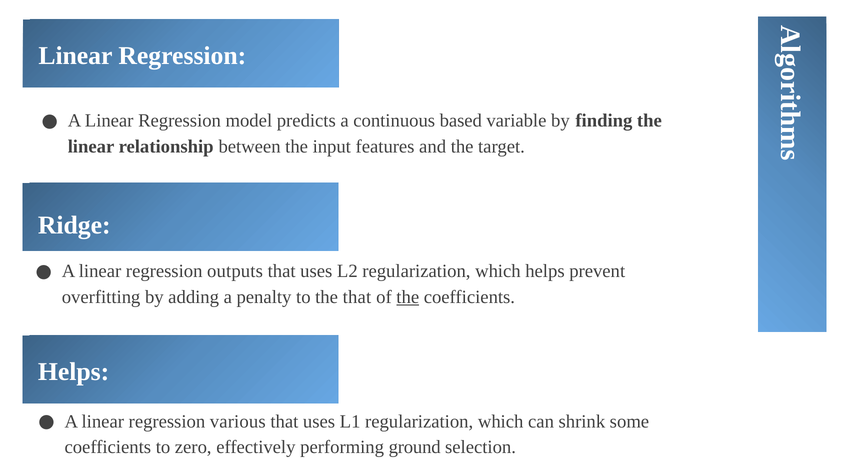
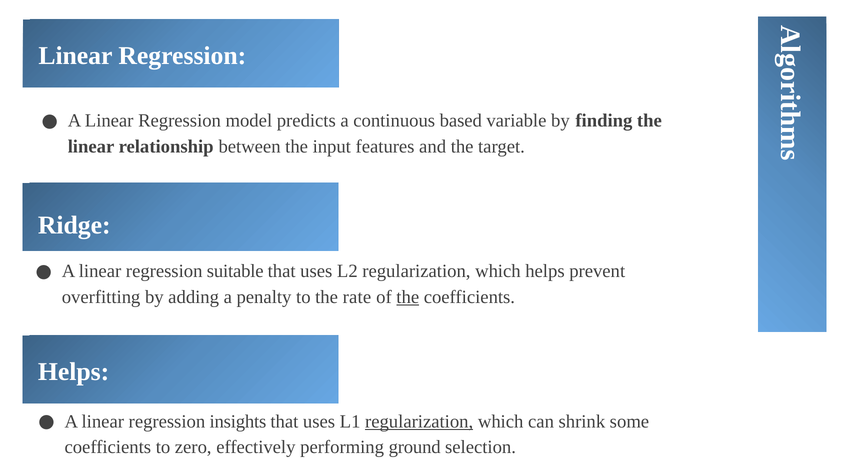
outputs: outputs -> suitable (235, 272)
the that: that -> rate (357, 297)
various: various -> insights (238, 422)
regularization underline: none -> present (419, 422)
